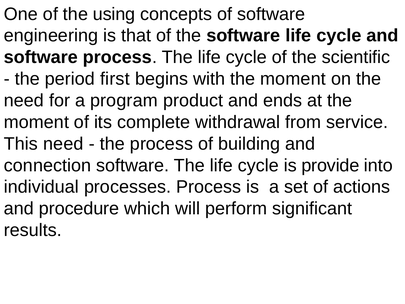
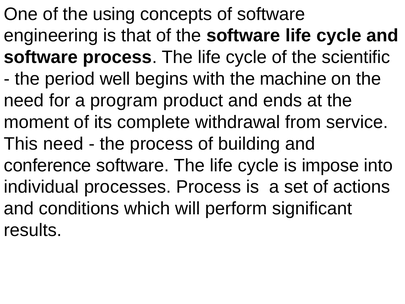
first: first -> well (115, 79)
with the moment: moment -> machine (293, 79)
connection: connection -> conference (48, 165)
provide: provide -> impose (330, 165)
procedure: procedure -> conditions (79, 209)
